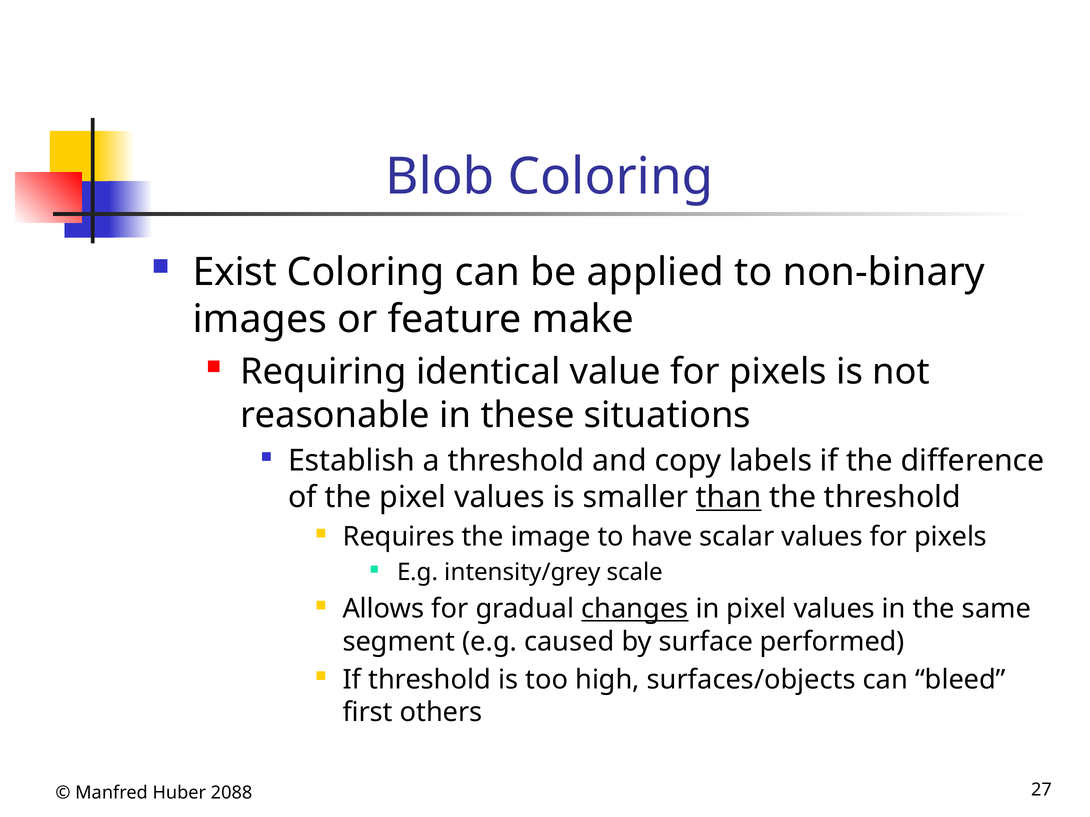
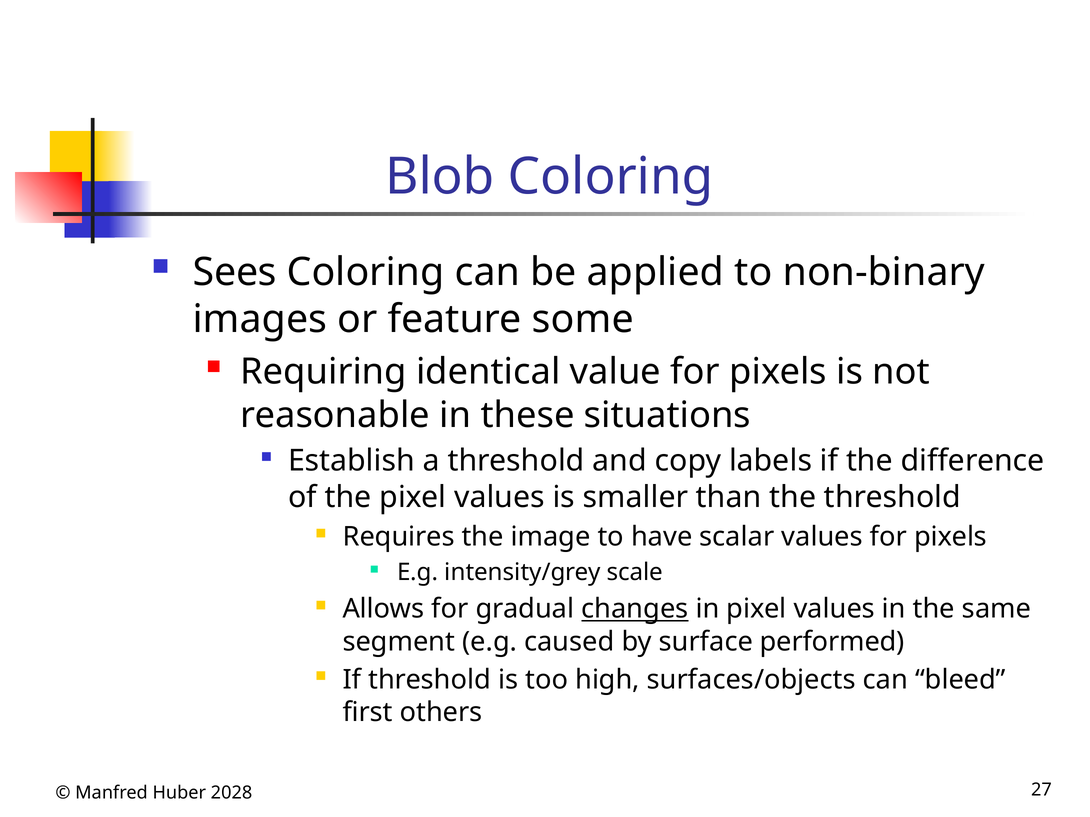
Exist: Exist -> Sees (235, 272)
make: make -> some (583, 320)
than underline: present -> none (729, 498)
2088: 2088 -> 2028 (232, 793)
